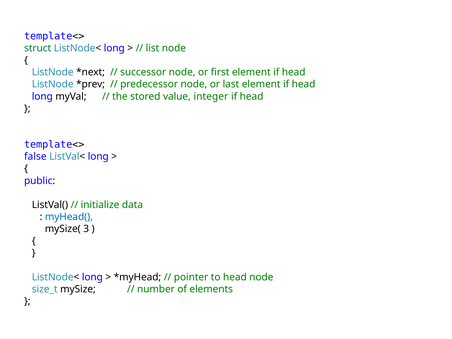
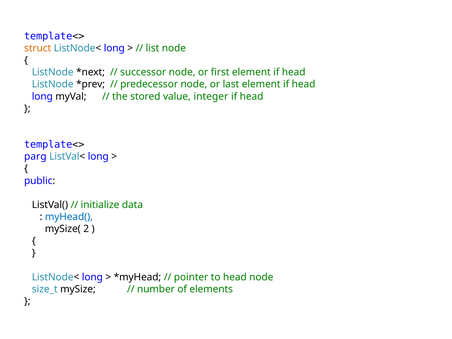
struct colour: green -> orange (38, 48)
false: false -> parg (35, 157)
3: 3 -> 2 (86, 229)
